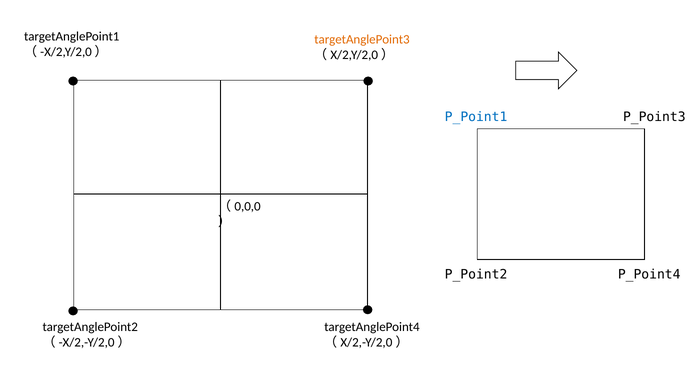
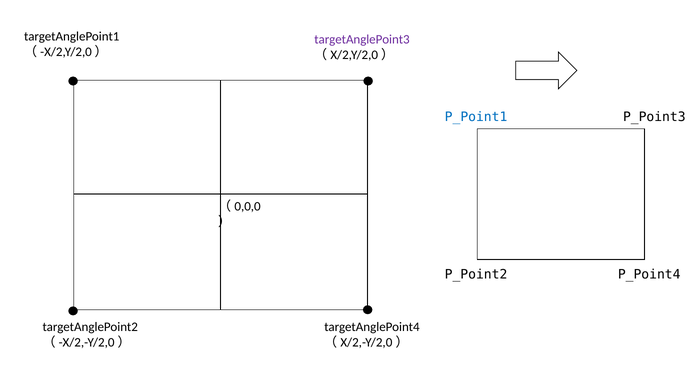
targetAnglePoint3 colour: orange -> purple (362, 39)
